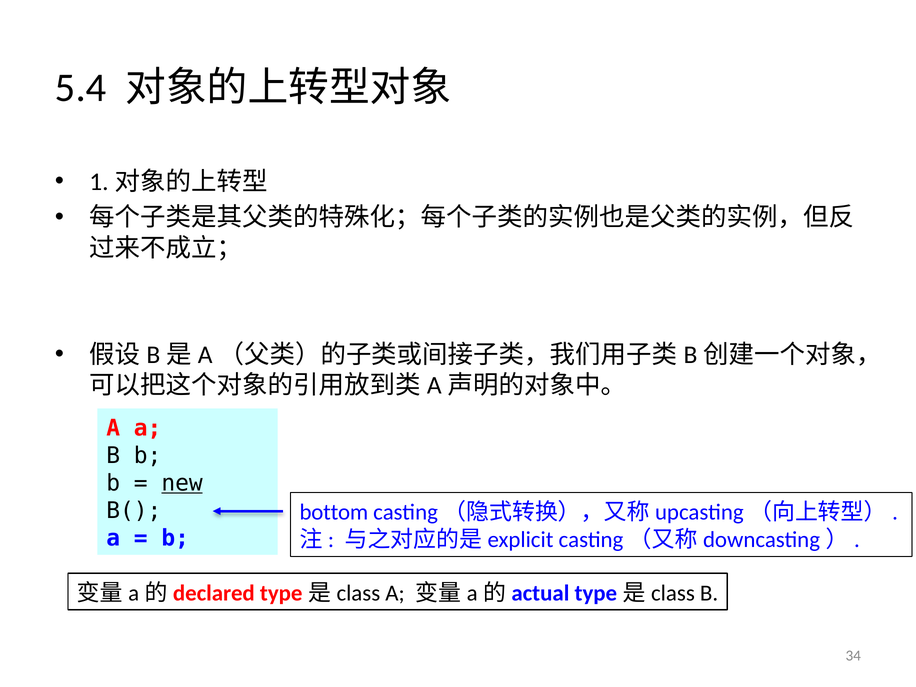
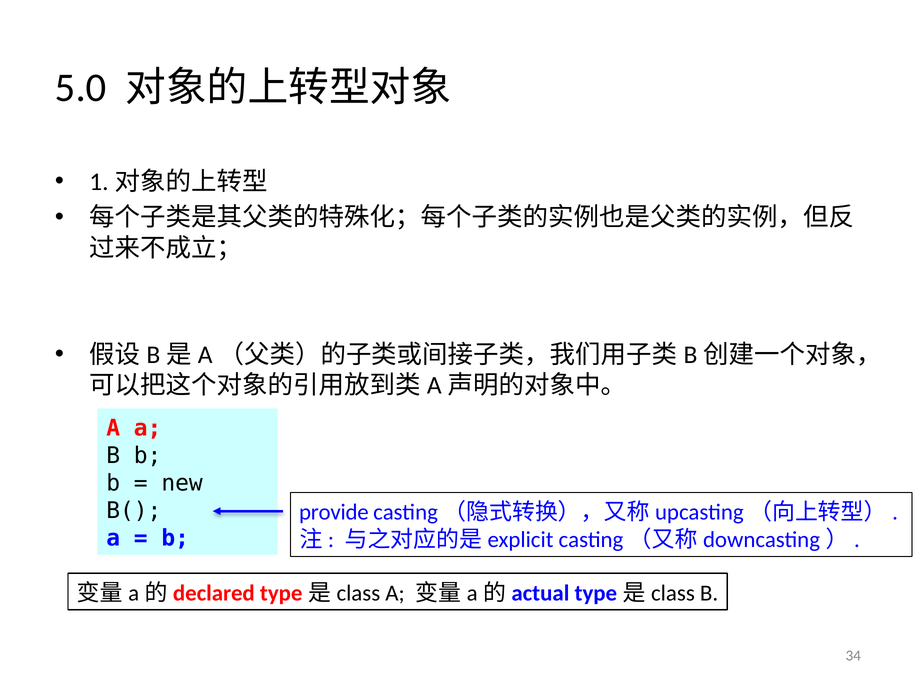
5.4: 5.4 -> 5.0 (81, 88)
new underline: present -> none (182, 483)
bottom: bottom -> provide (334, 512)
